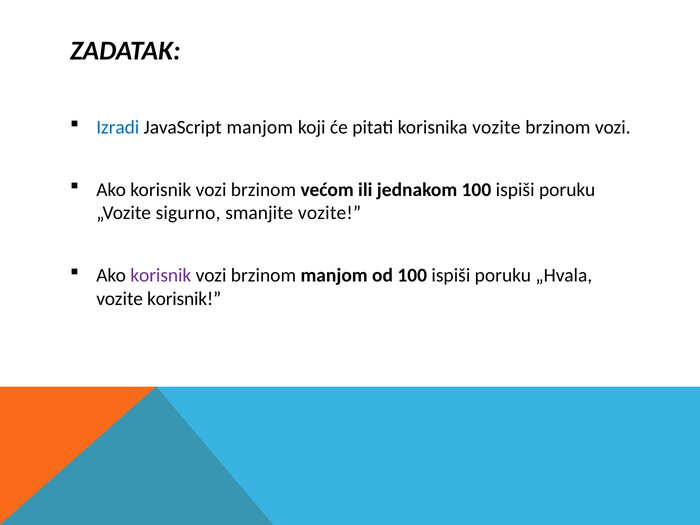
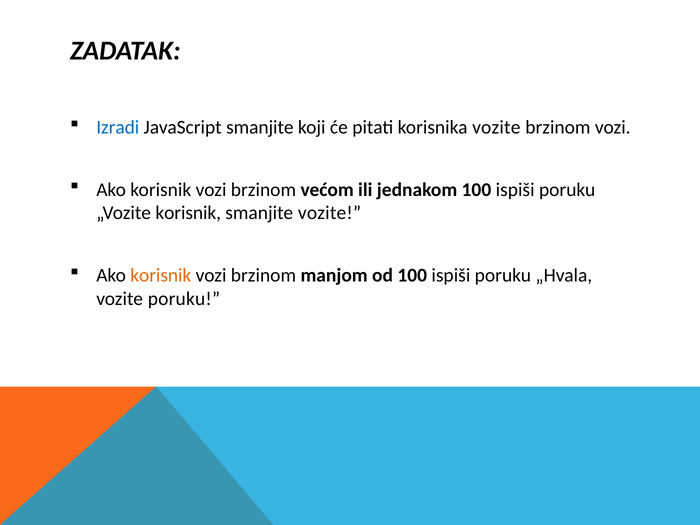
JavaScript manjom: manjom -> smanjite (260, 127)
„Vozite sigurno: sigurno -> korisnik (188, 213)
korisnik colour: purple -> orange (161, 275)
vozite korisnik: korisnik -> poruku (184, 299)
